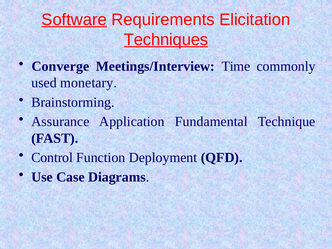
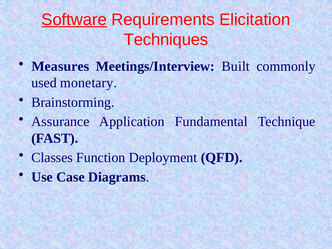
Techniques underline: present -> none (166, 40)
Converge: Converge -> Measures (60, 66)
Time: Time -> Built (236, 66)
Control: Control -> Classes (52, 158)
